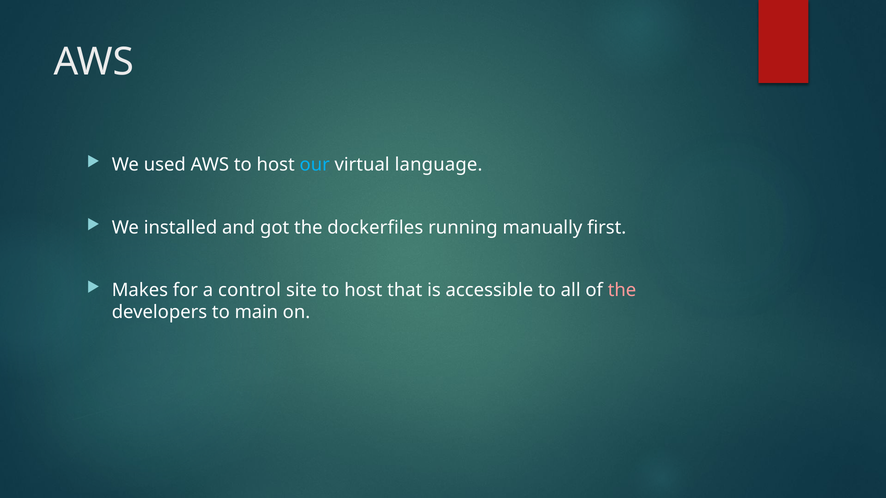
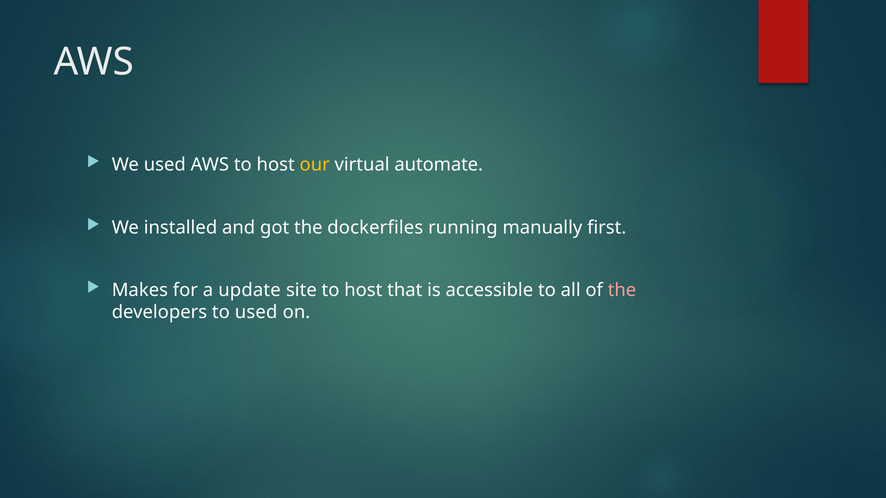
our colour: light blue -> yellow (315, 165)
language: language -> automate (439, 165)
control: control -> update (250, 290)
to main: main -> used (256, 313)
